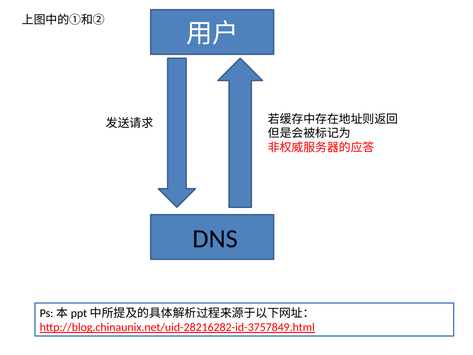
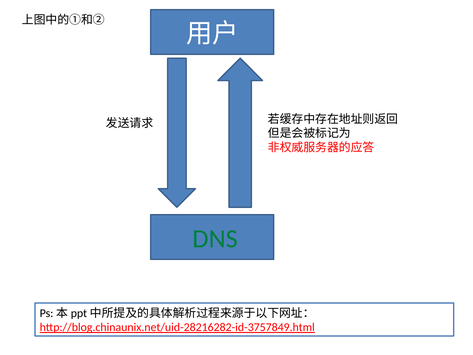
DNS colour: black -> green (215, 239)
